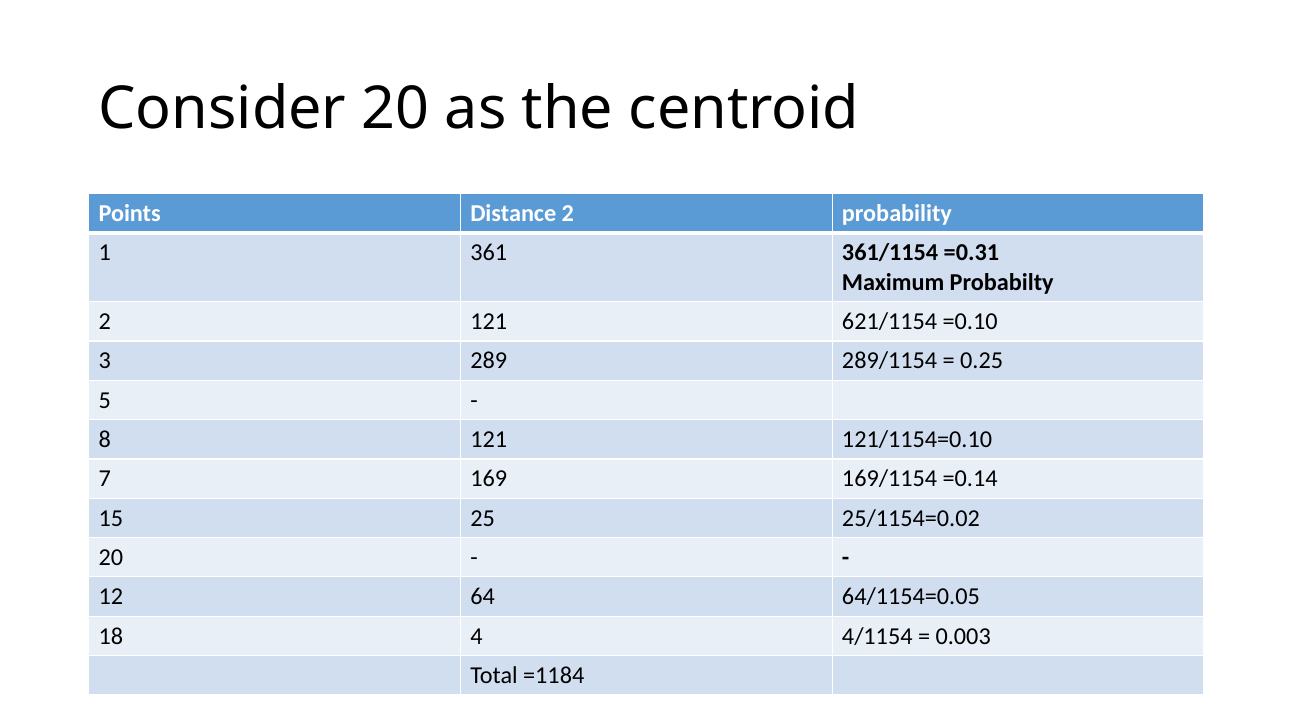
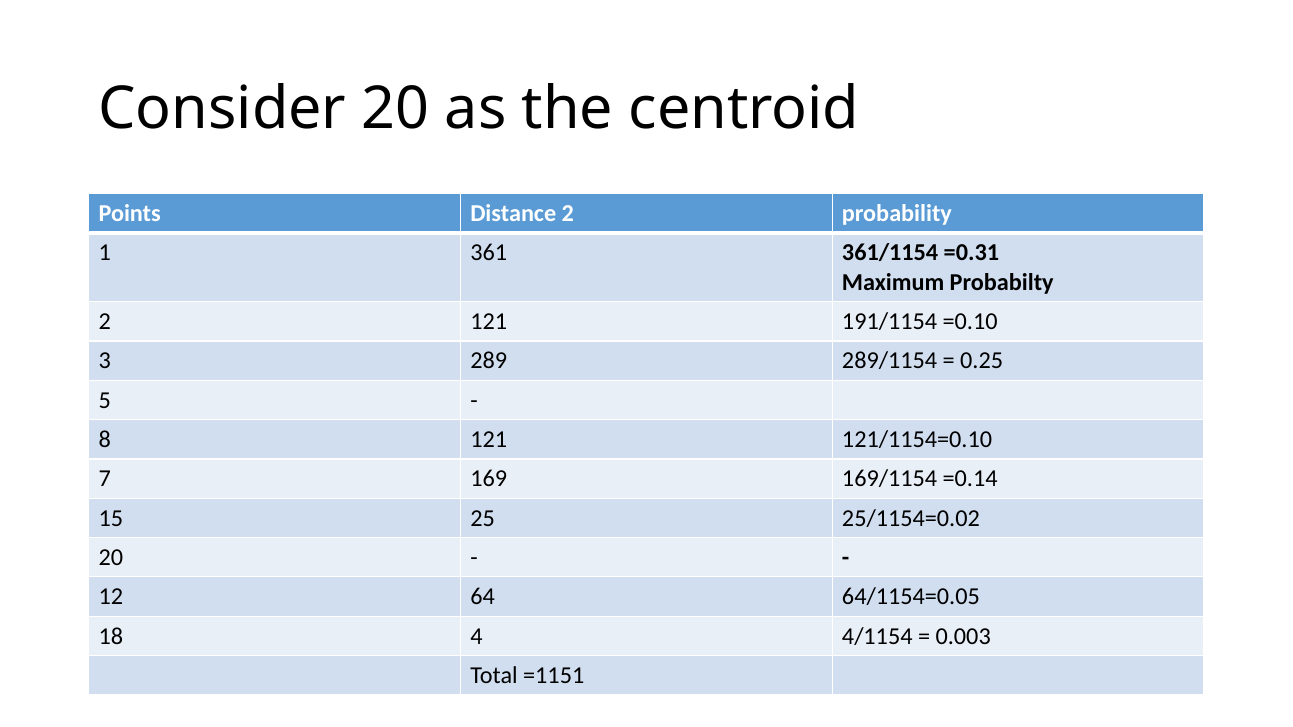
621/1154: 621/1154 -> 191/1154 (890, 322)
=1184: =1184 -> =1151 (554, 676)
